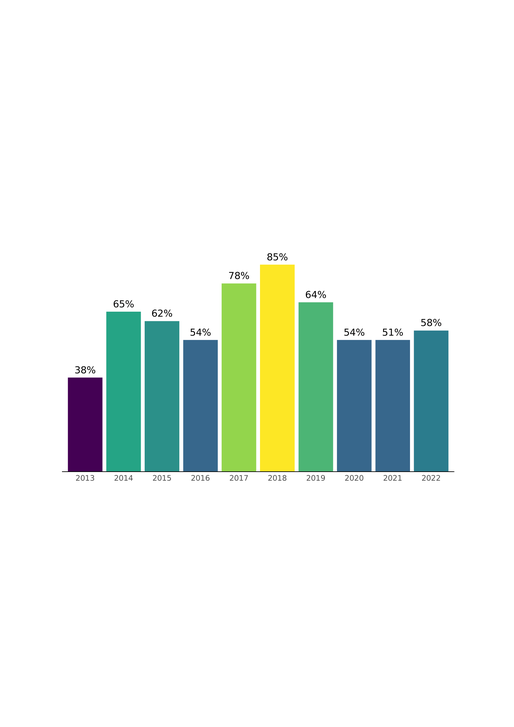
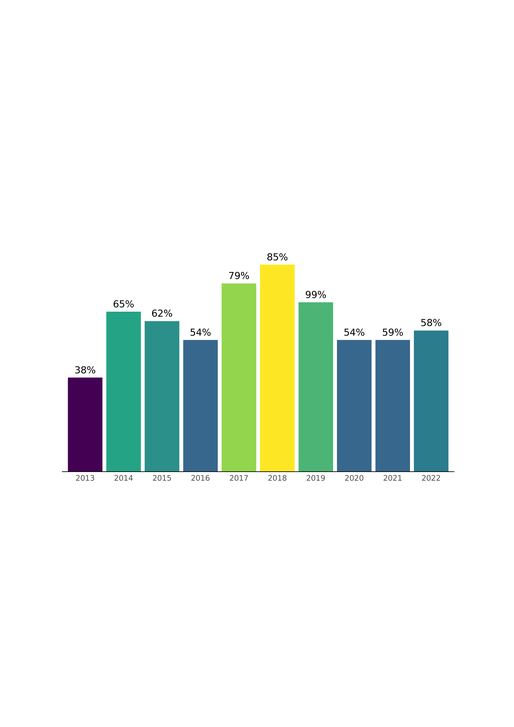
78%: 78% -> 79% (239, 276)
64%: 64% -> 99% (316, 295)
51%: 51% -> 59% (393, 333)
